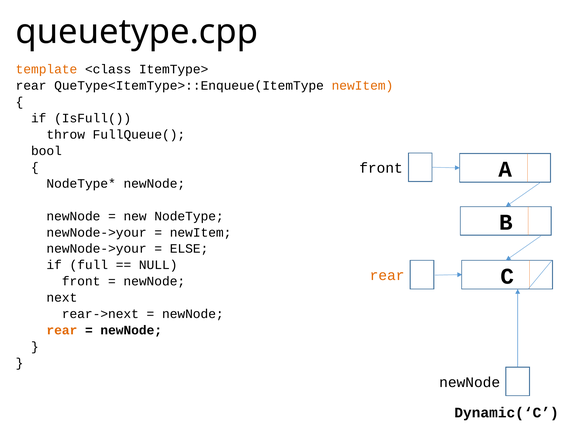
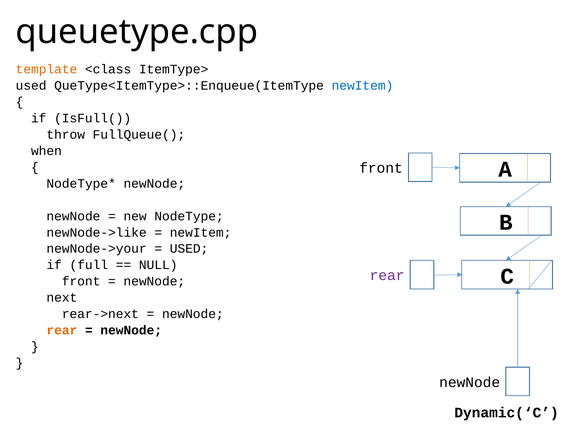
rear: rear -> used (31, 86)
newItem colour: orange -> blue (362, 86)
bool: bool -> when (46, 151)
newNode->your: newNode->your -> newNode->like (97, 232)
ELSE: ELSE -> USED (189, 249)
rear colour: orange -> purple (387, 276)
